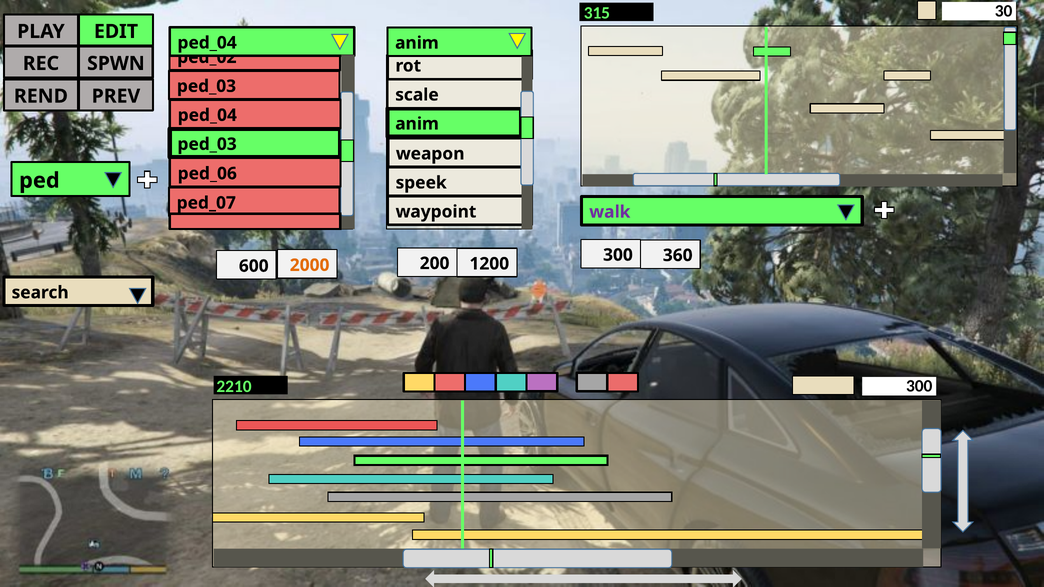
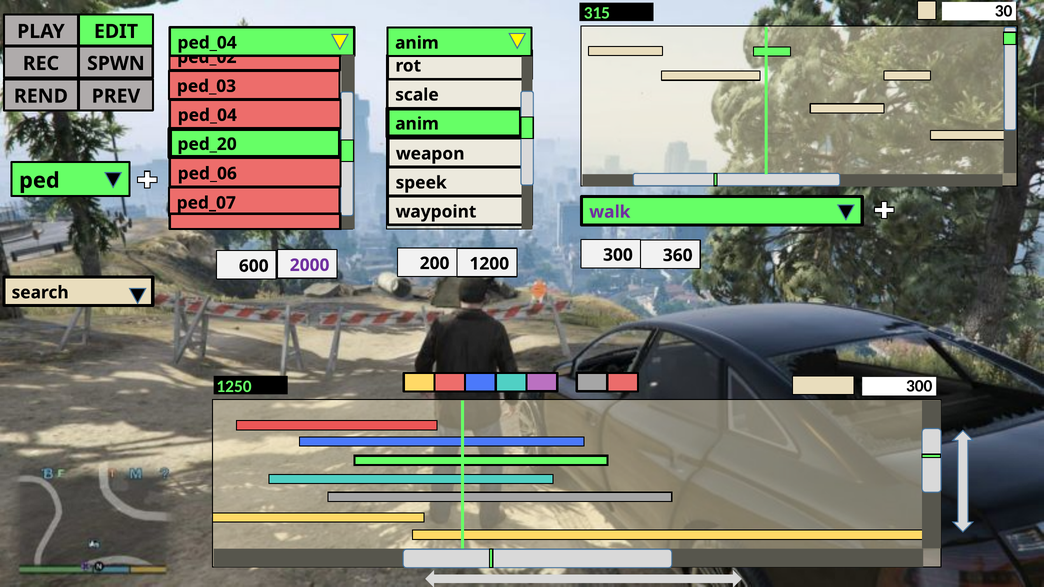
ped_03: ped_03 -> ped_20 (207, 144)
2000 colour: orange -> purple (310, 265)
2210: 2210 -> 1250 (234, 386)
